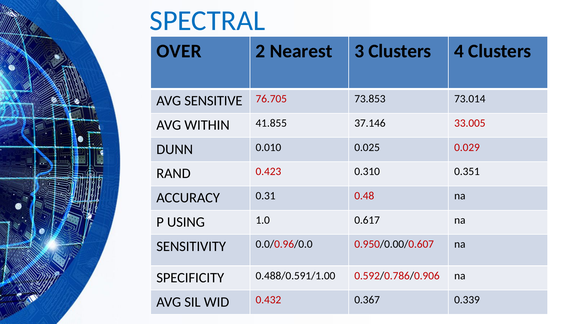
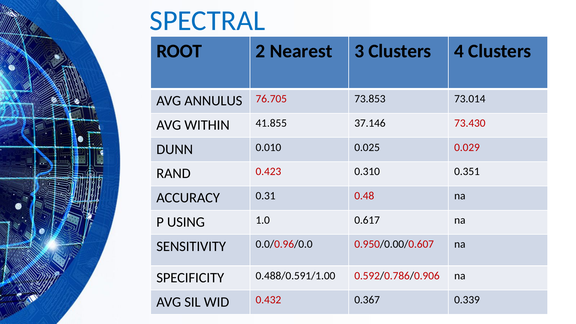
OVER: OVER -> ROOT (179, 51)
SENSITIVE: SENSITIVE -> ANNULUS (213, 101)
33.005: 33.005 -> 73.430 (470, 123)
